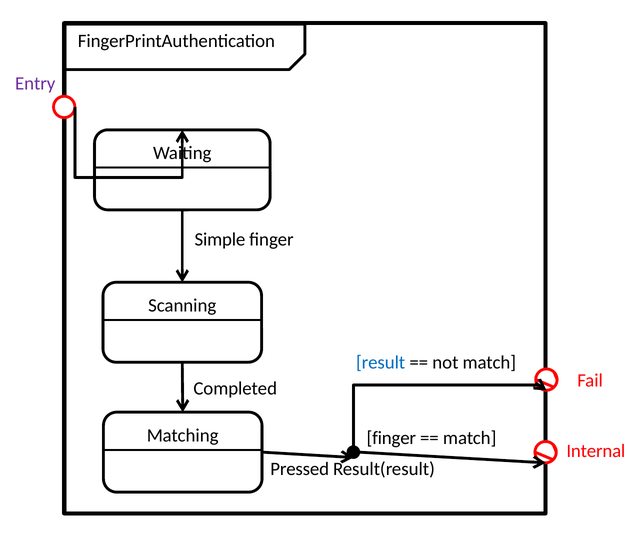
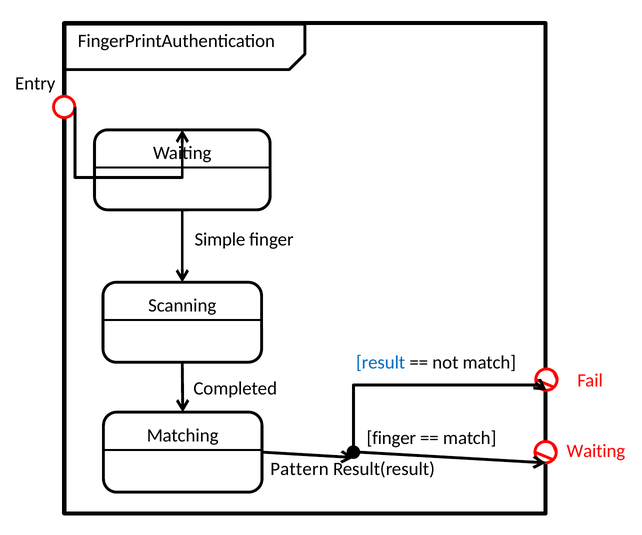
Entry colour: purple -> black (35, 84)
Internal: Internal -> Waiting (596, 451)
Pressed: Pressed -> Pattern (300, 469)
